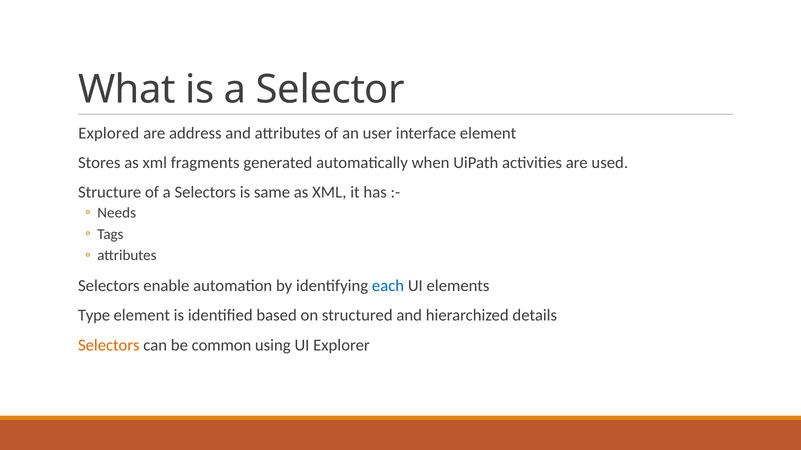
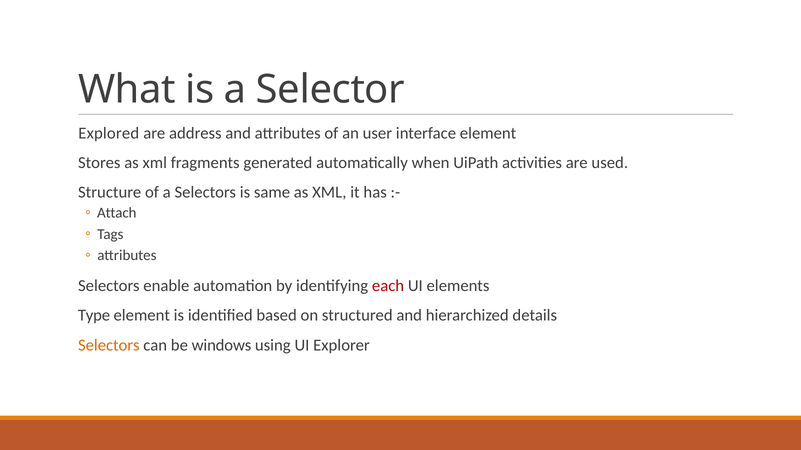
Needs: Needs -> Attach (117, 213)
each colour: blue -> red (388, 286)
common: common -> windows (221, 346)
